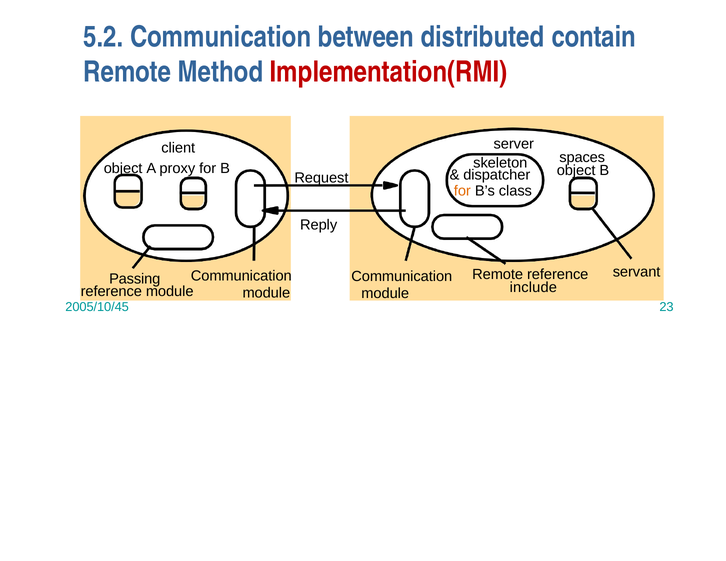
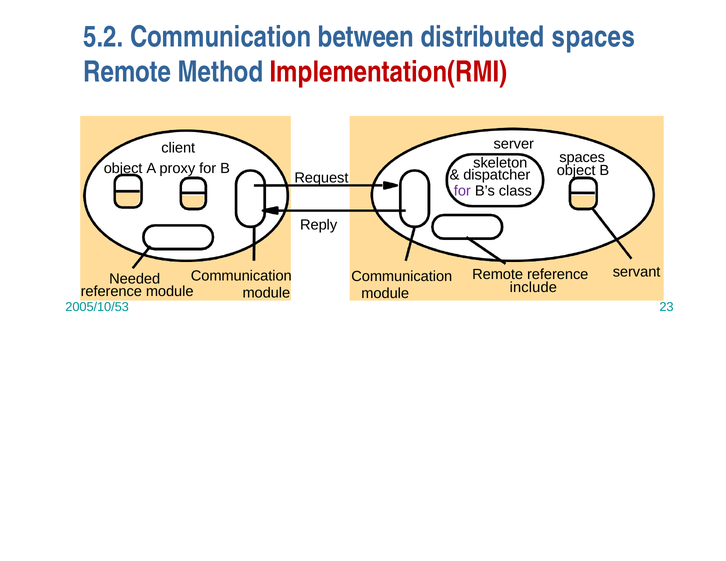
distributed contain: contain -> spaces (593, 37)
for colour: orange -> purple (462, 191)
Passing: Passing -> Needed (135, 279)
2005/10/45: 2005/10/45 -> 2005/10/53 (97, 307)
